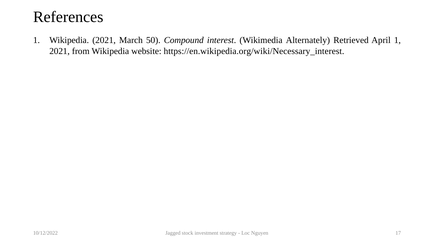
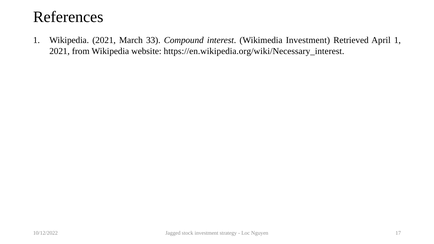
50: 50 -> 33 (153, 40)
Wikimedia Alternately: Alternately -> Investment (308, 40)
